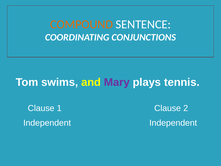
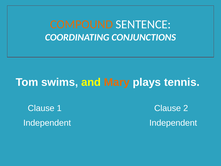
Mary colour: purple -> orange (117, 82)
